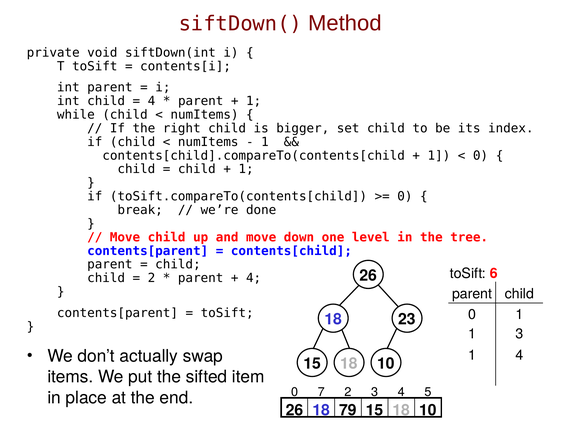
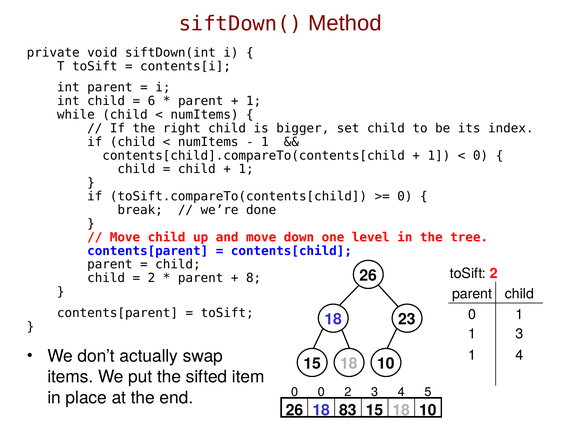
4: 4 -> 6 (151, 101)
toSift 6: 6 -> 2 (494, 273)
4: 4 -> 8 (254, 278)
0 7: 7 -> 0 (321, 391)
79: 79 -> 83 (348, 410)
